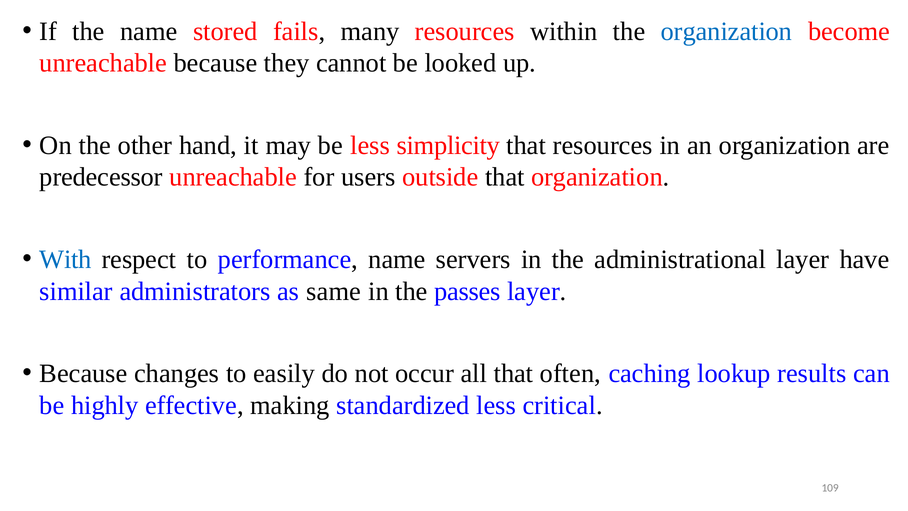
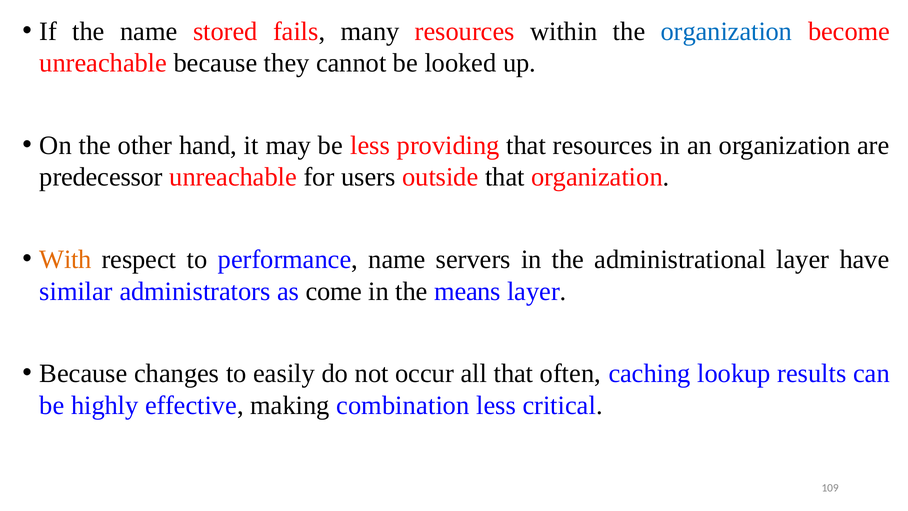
simplicity: simplicity -> providing (448, 145)
With colour: blue -> orange (66, 259)
same: same -> come (334, 291)
passes: passes -> means (467, 291)
standardized: standardized -> combination (403, 405)
